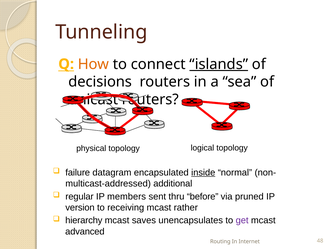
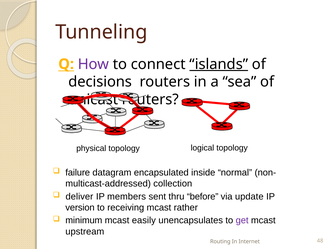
How colour: orange -> purple (93, 64)
inside underline: present -> none (203, 172)
additional: additional -> collection (173, 183)
regular: regular -> deliver (79, 196)
pruned: pruned -> update (249, 196)
hierarchy: hierarchy -> minimum (84, 220)
saves: saves -> easily (144, 220)
advanced: advanced -> upstream (85, 231)
